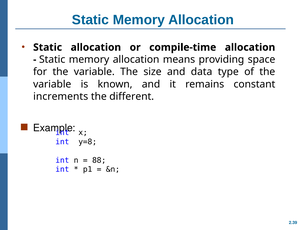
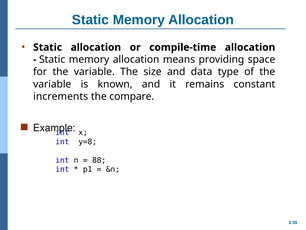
different: different -> compare (132, 96)
